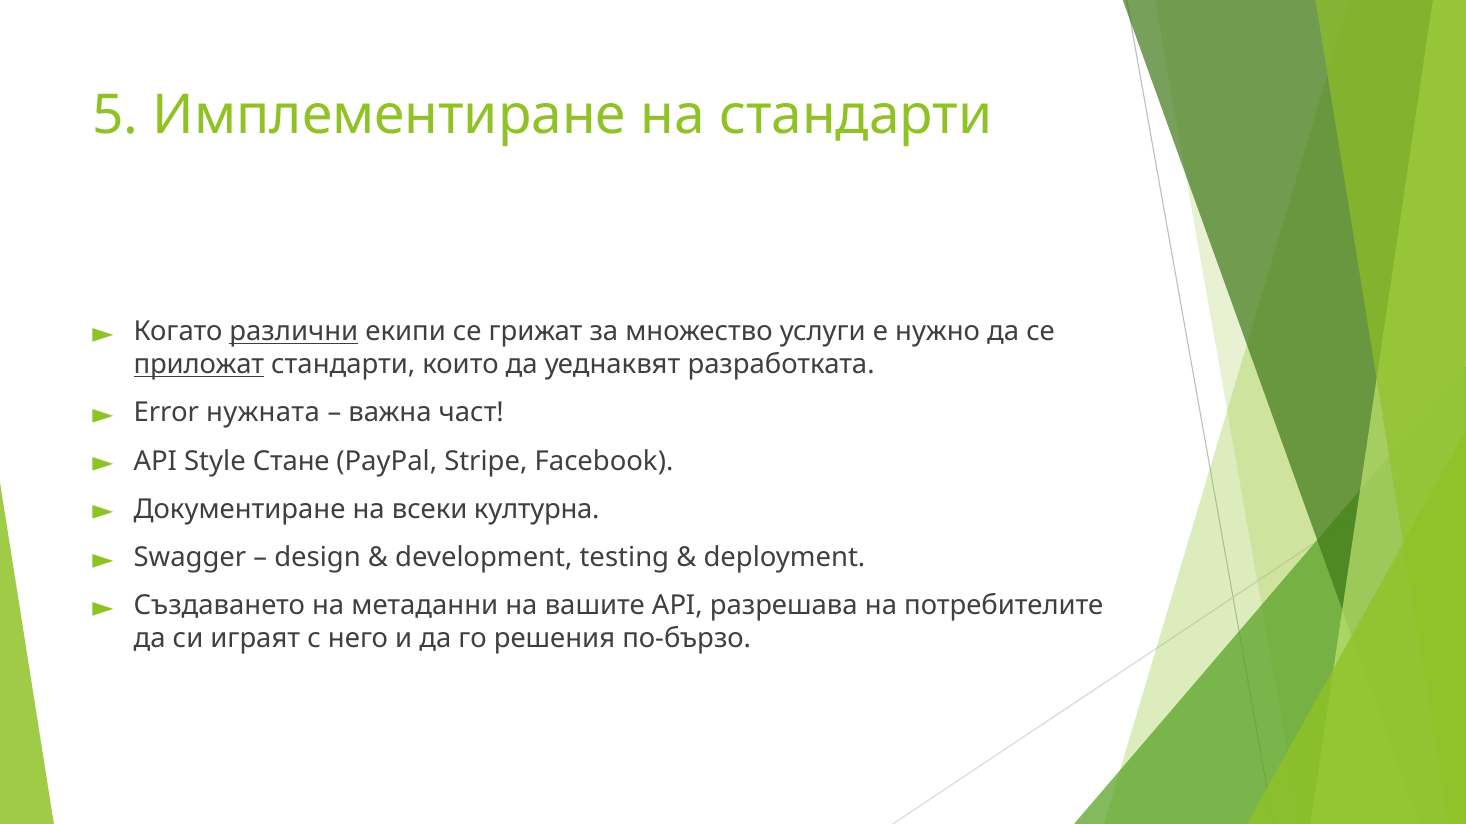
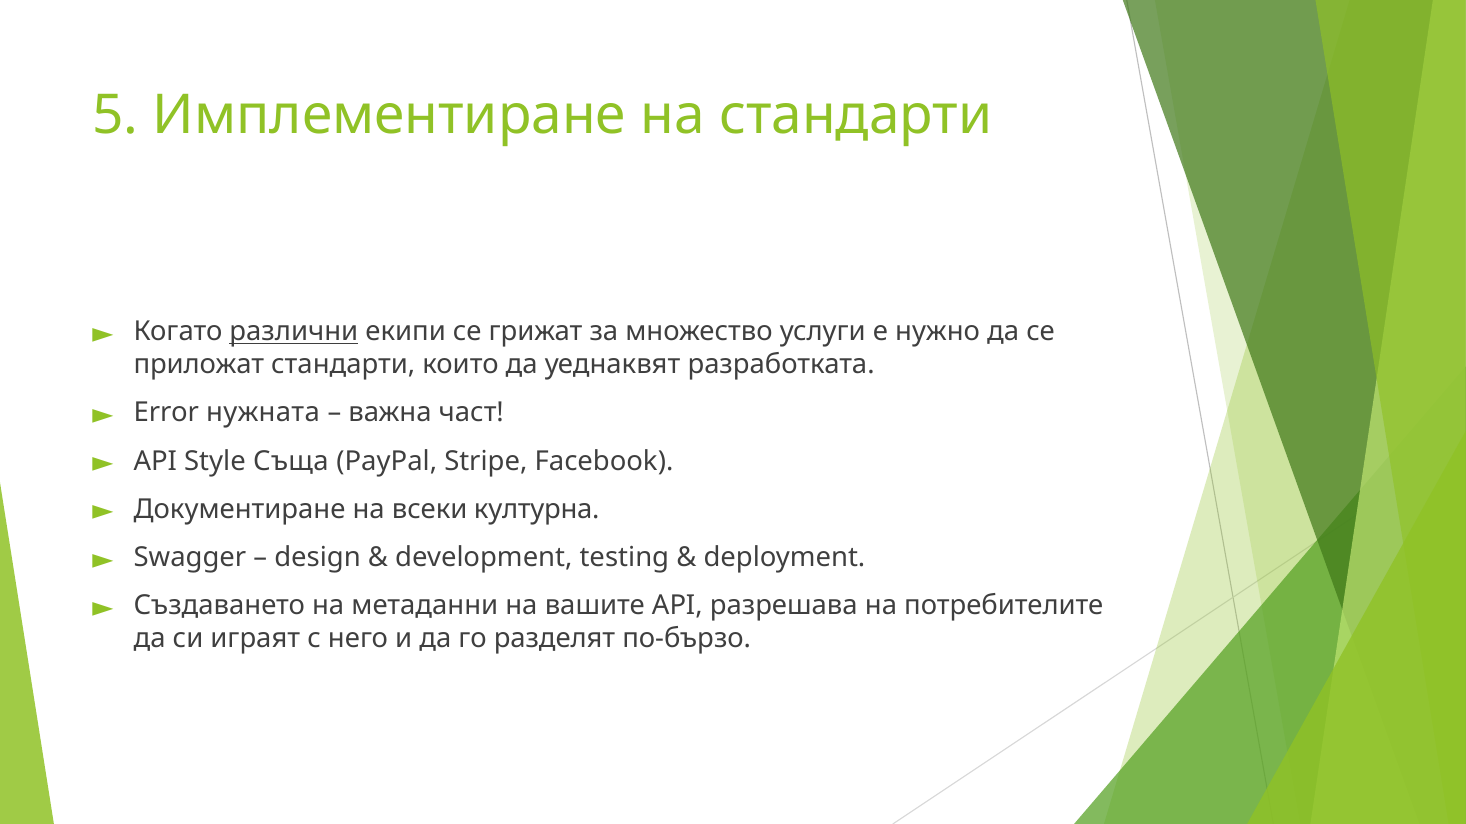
приложат underline: present -> none (199, 365)
Стане: Стане -> Съща (291, 462)
решения: решения -> разделят (555, 639)
